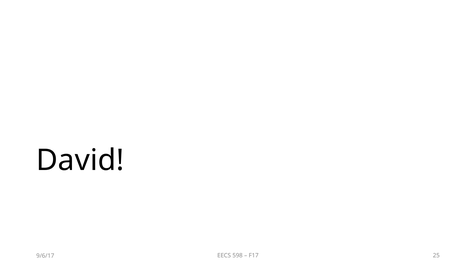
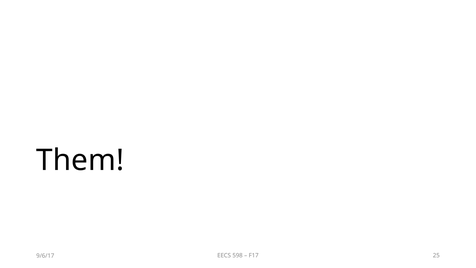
David: David -> Them (80, 160)
